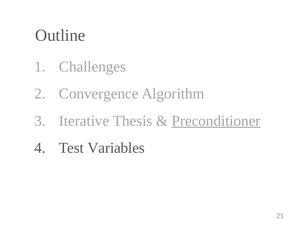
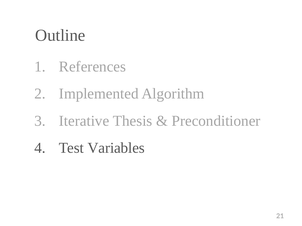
Challenges: Challenges -> References (93, 67)
Convergence: Convergence -> Implemented (99, 94)
Preconditioner underline: present -> none (216, 121)
